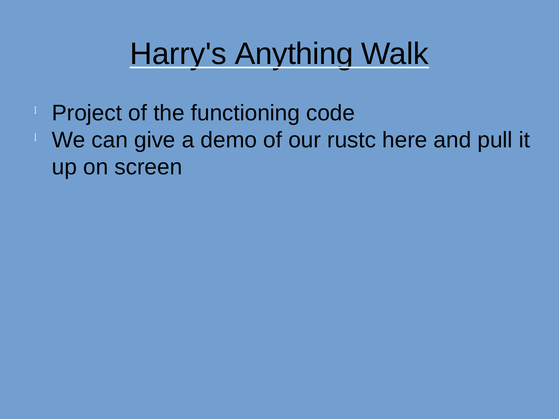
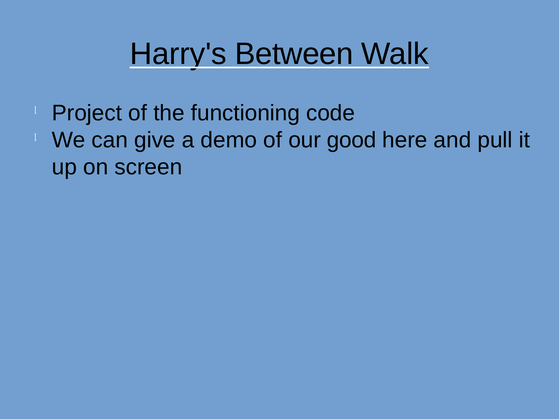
Anything: Anything -> Between (294, 54)
rustc: rustc -> good (352, 140)
